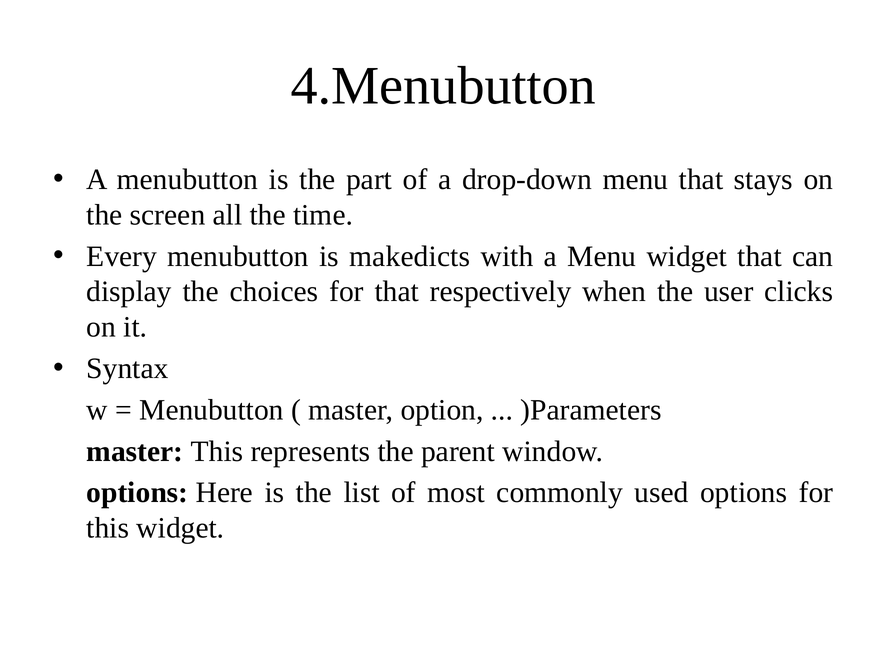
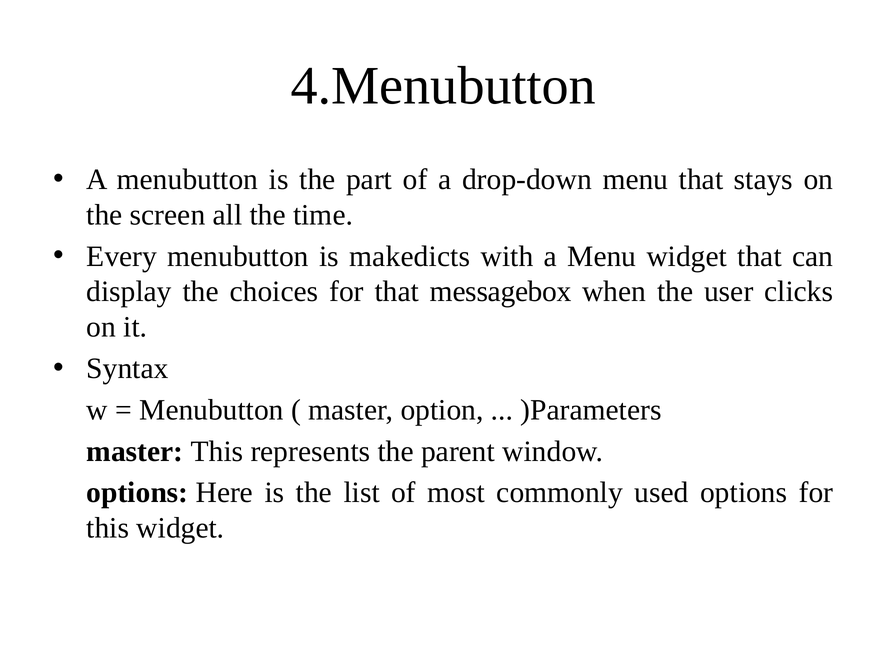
respectively: respectively -> messagebox (501, 292)
